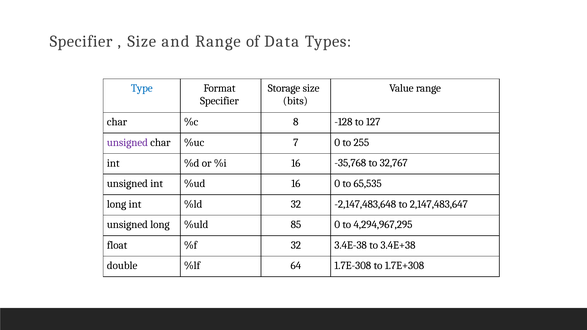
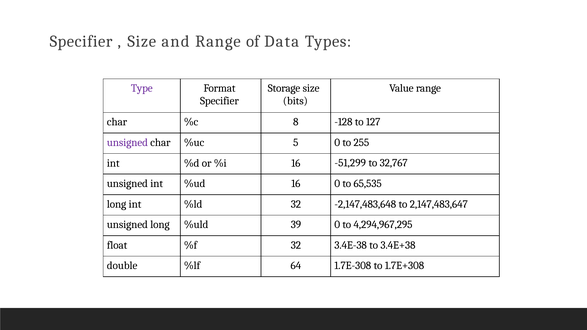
Type colour: blue -> purple (142, 88)
7: 7 -> 5 (296, 143)
-35,768: -35,768 -> -51,299 (350, 163)
85: 85 -> 39 (296, 225)
